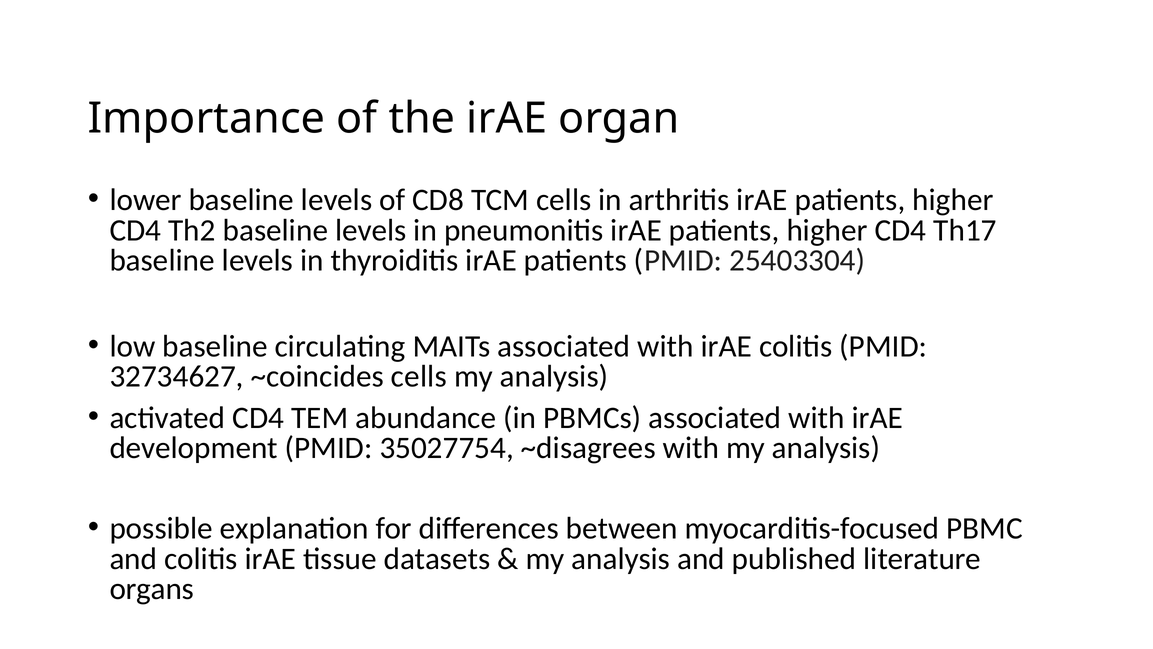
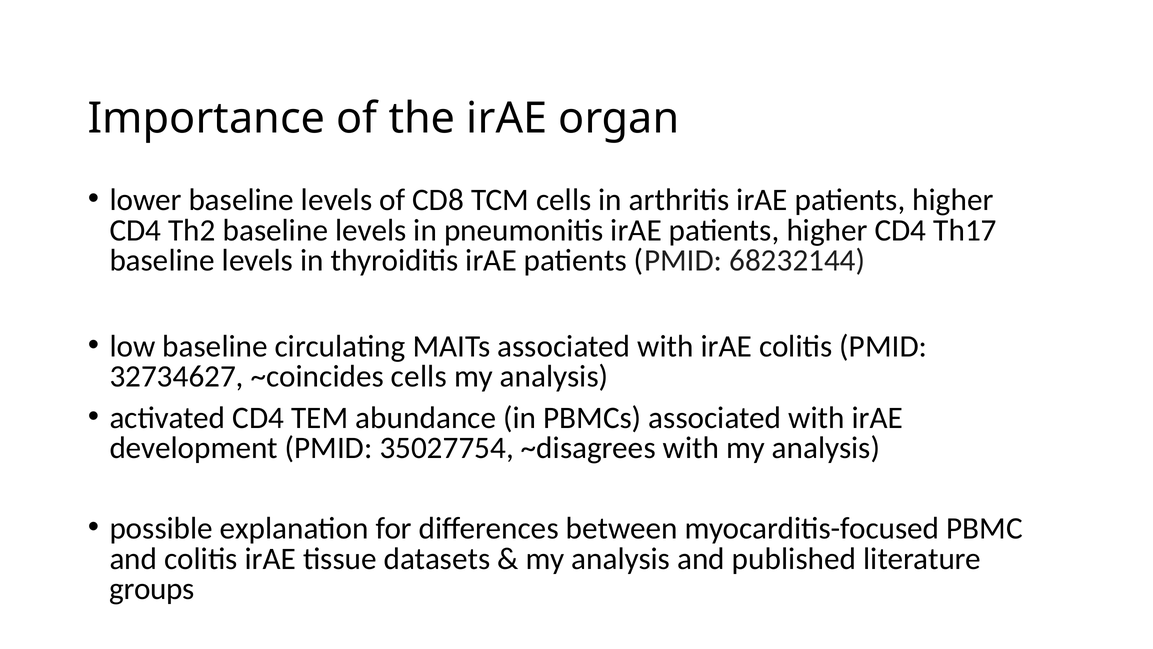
25403304: 25403304 -> 68232144 (797, 260)
organs: organs -> groups (152, 589)
